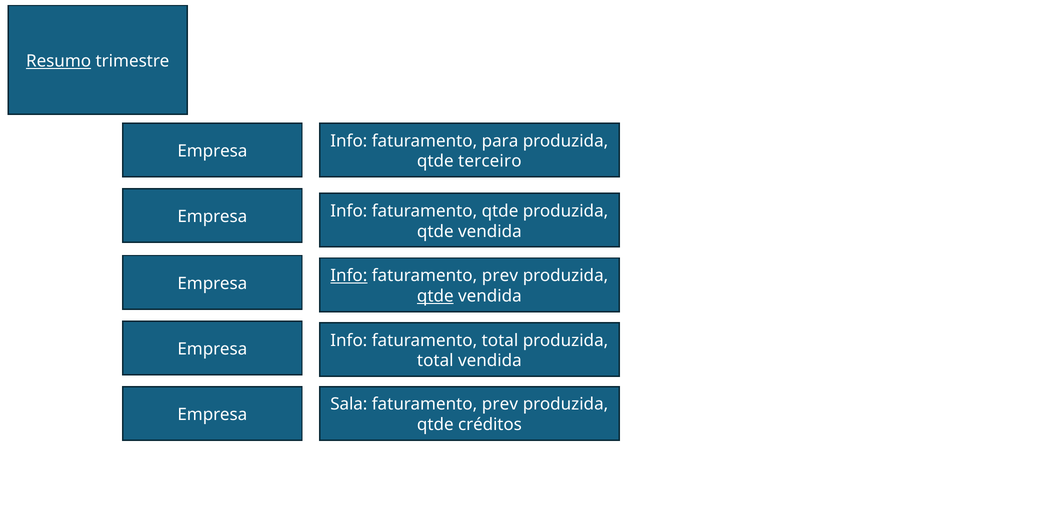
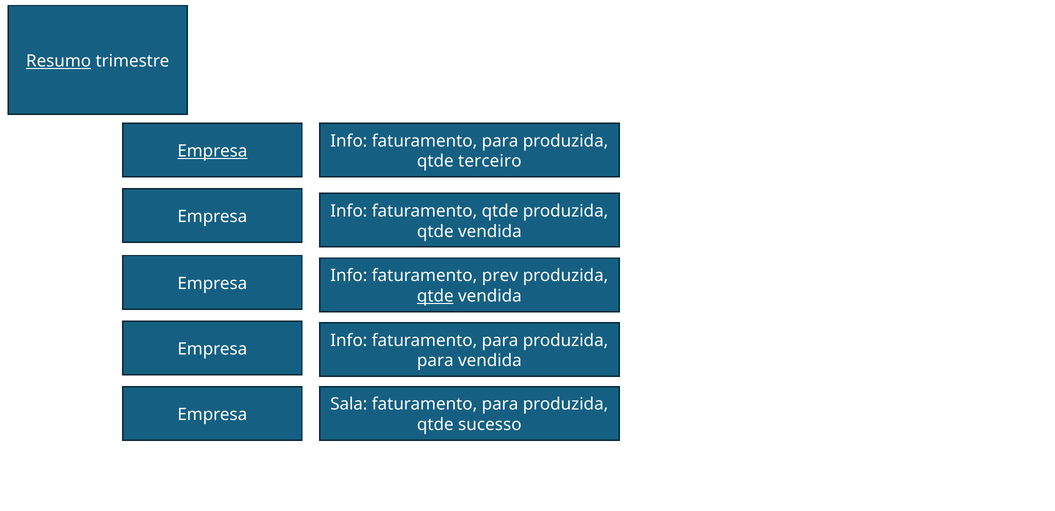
Empresa underline: none -> present (212, 151)
Info underline: present -> none (349, 276)
total: total -> para (500, 341)
total: total -> para (435, 361)
prev: prev -> para (500, 405)
créditos: créditos -> sucesso (490, 425)
